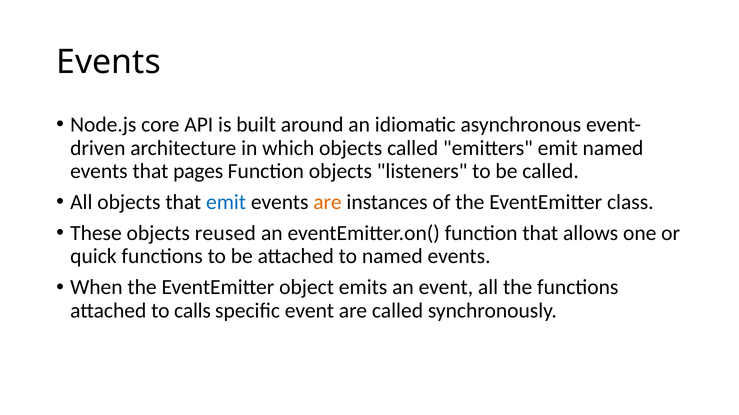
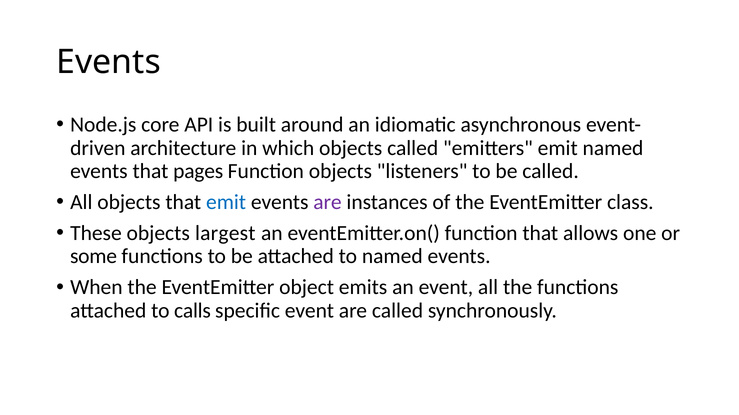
are colour: orange -> purple (328, 202)
reused: reused -> largest (225, 233)
quick: quick -> some (94, 257)
